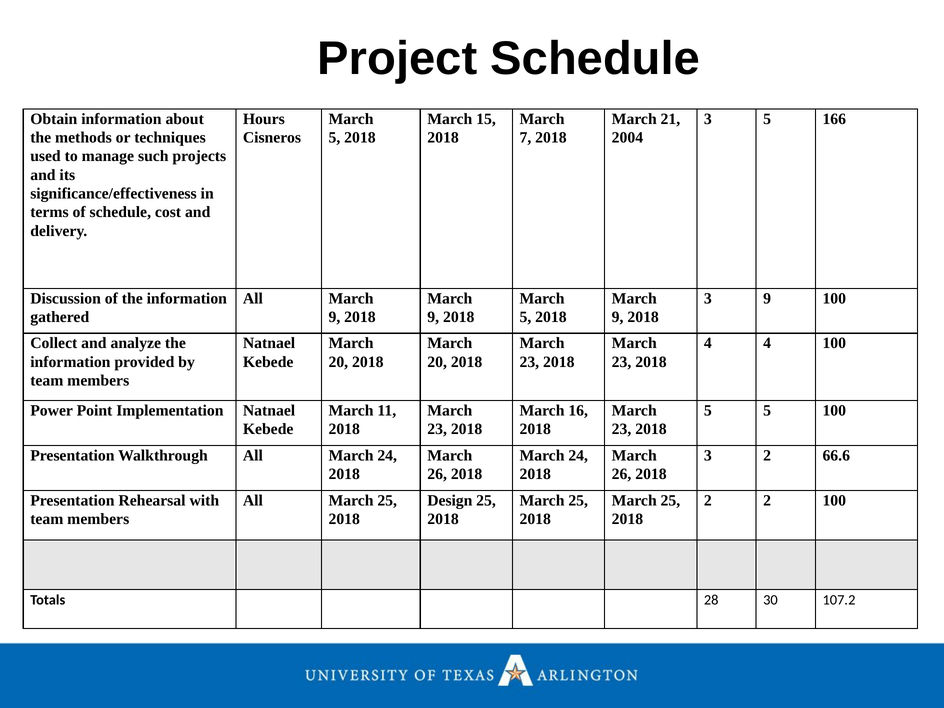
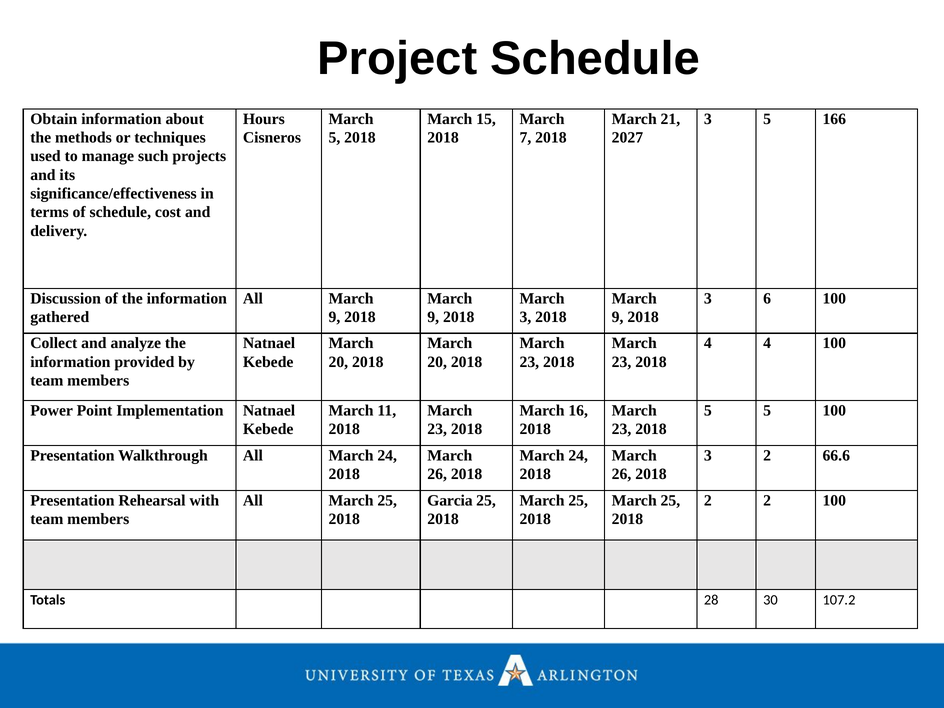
2004: 2004 -> 2027 (627, 138)
3 9: 9 -> 6 (767, 298)
5: 5 -> 3 (525, 317)
Design: Design -> Garcia (450, 500)
